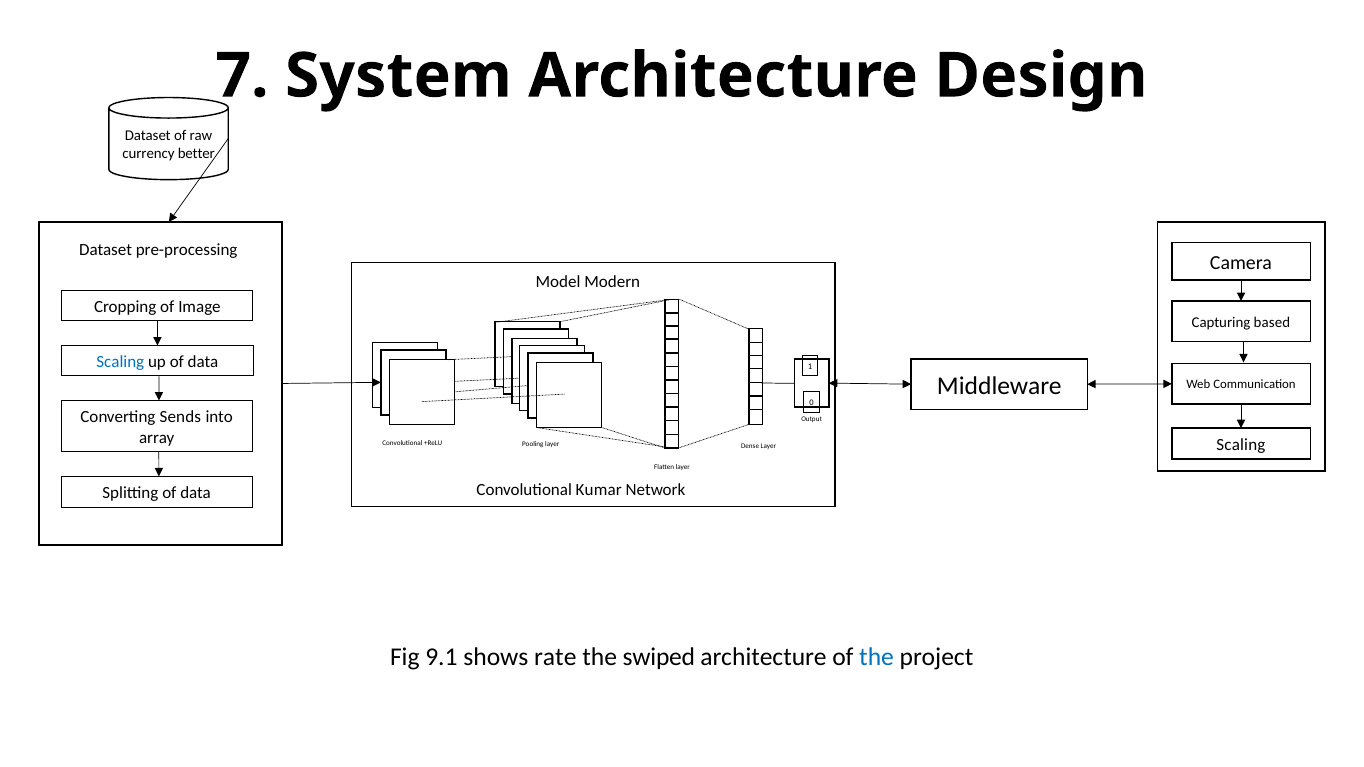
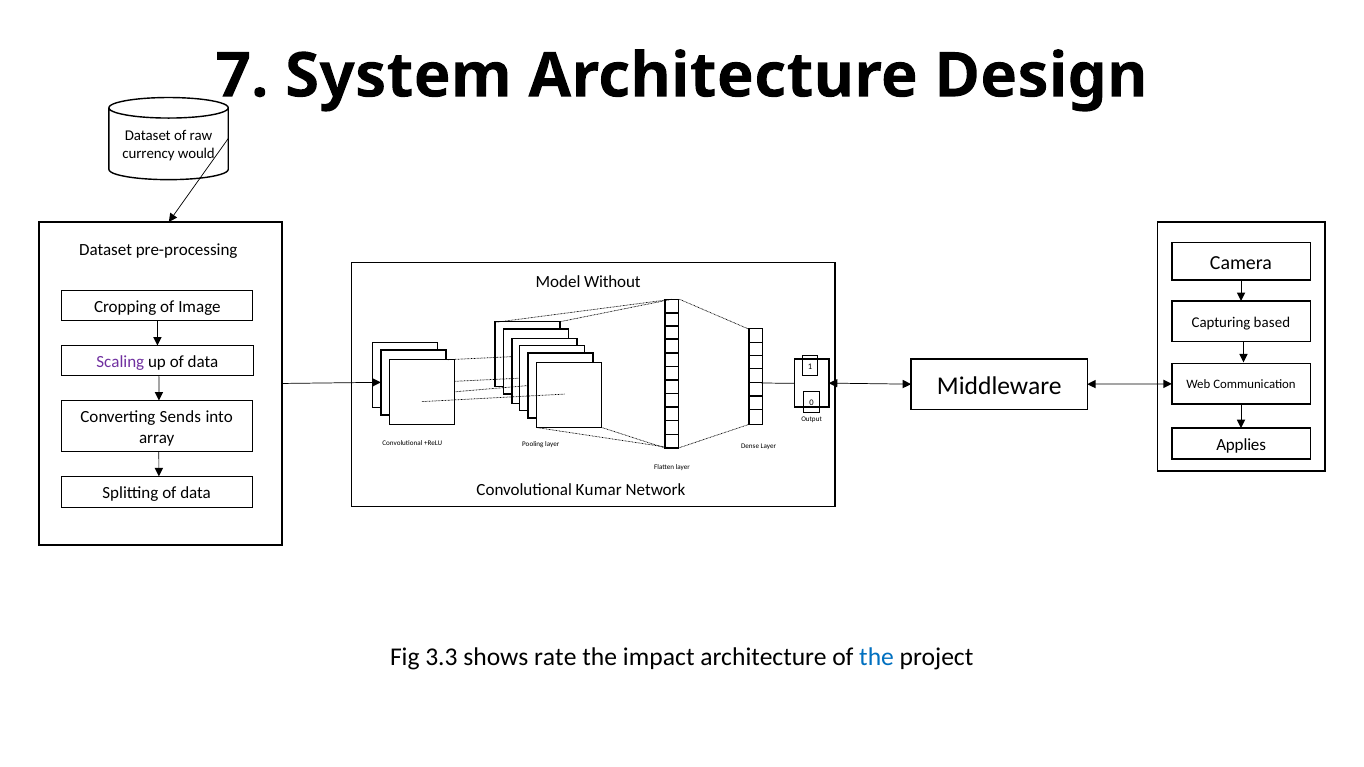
better: better -> would (196, 154)
Modern: Modern -> Without (612, 282)
Scaling colour: blue -> purple (120, 362)
Scaling: Scaling -> Applies (1241, 445)
9.1: 9.1 -> 3.3 (441, 657)
swiped: swiped -> impact (659, 657)
